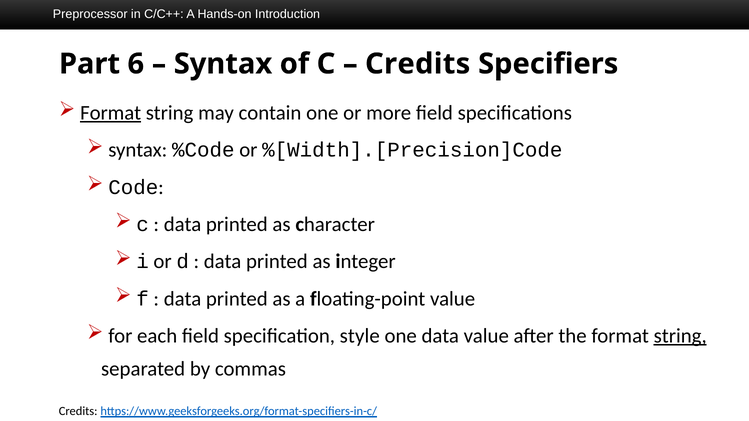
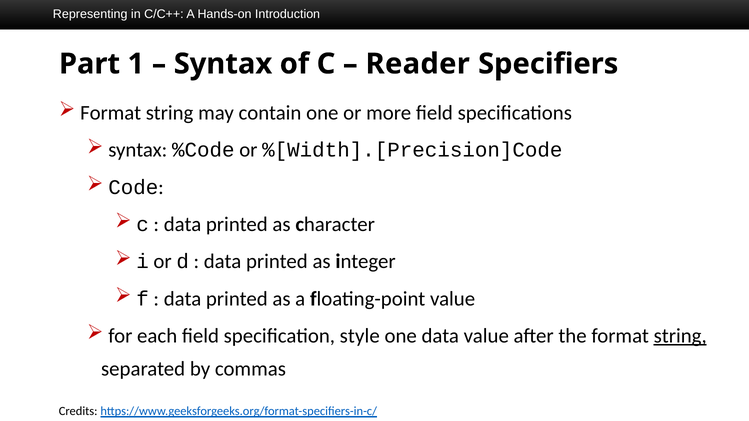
Preprocessor: Preprocessor -> Representing (90, 14)
6: 6 -> 1 (136, 64)
Credits: Credits -> Reader (418, 64)
Format underline: present -> none (111, 113)
